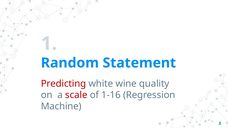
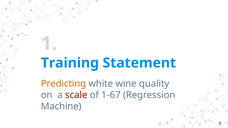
Random: Random -> Training (70, 63)
Predicting colour: red -> orange (63, 84)
1-16: 1-16 -> 1-67 (111, 95)
